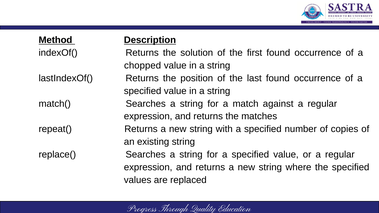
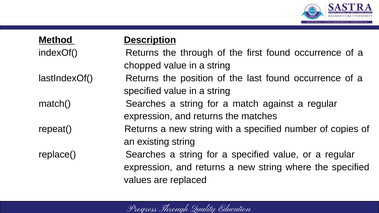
the solution: solution -> through (197, 53)
